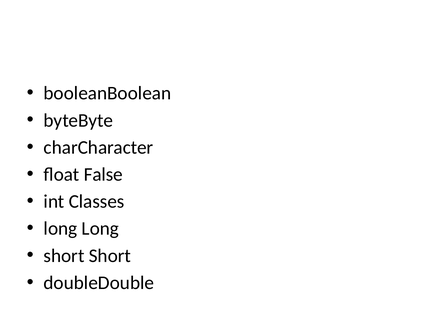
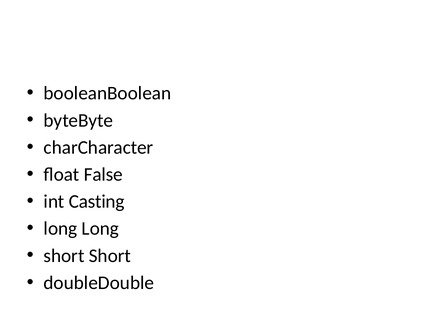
Classes: Classes -> Casting (97, 202)
